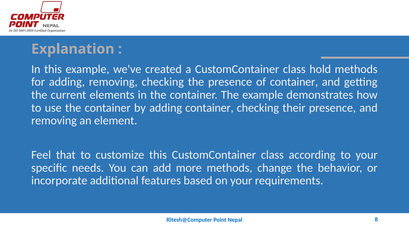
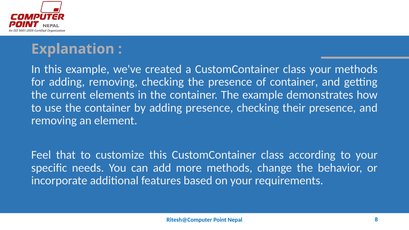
class hold: hold -> your (320, 69)
adding container: container -> presence (209, 108)
